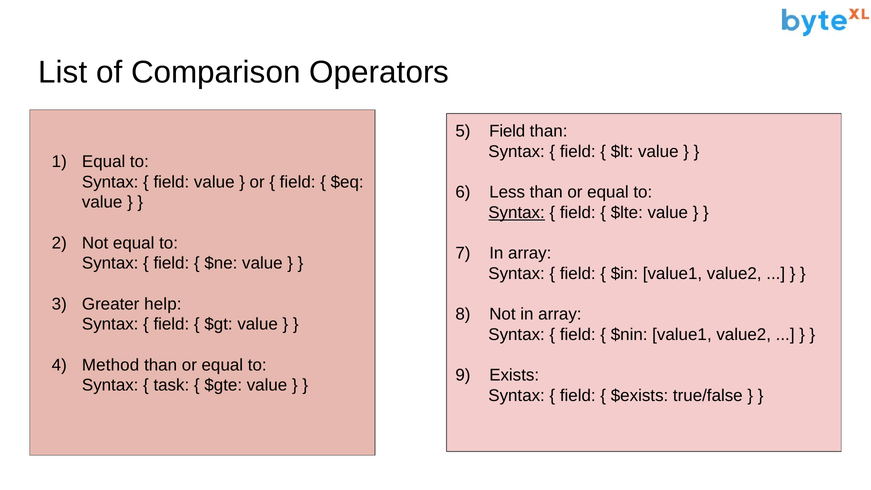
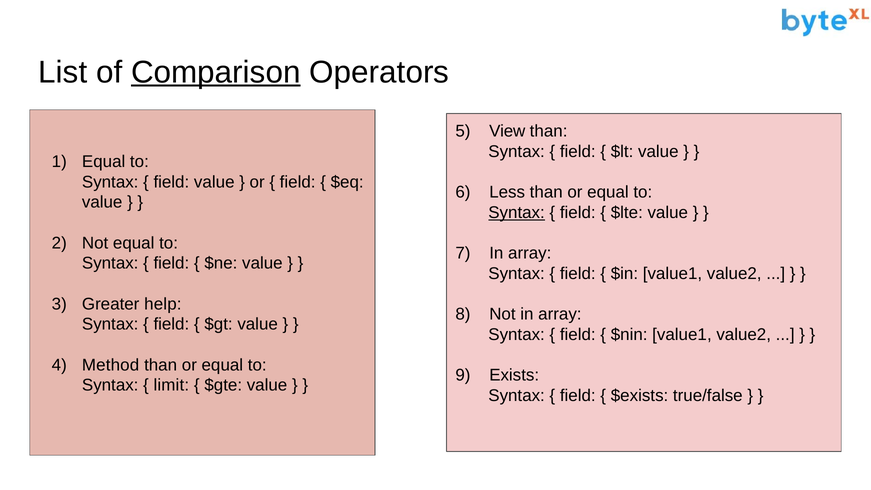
Comparison underline: none -> present (216, 72)
5 Field: Field -> View (507, 131)
task: task -> limit (171, 385)
